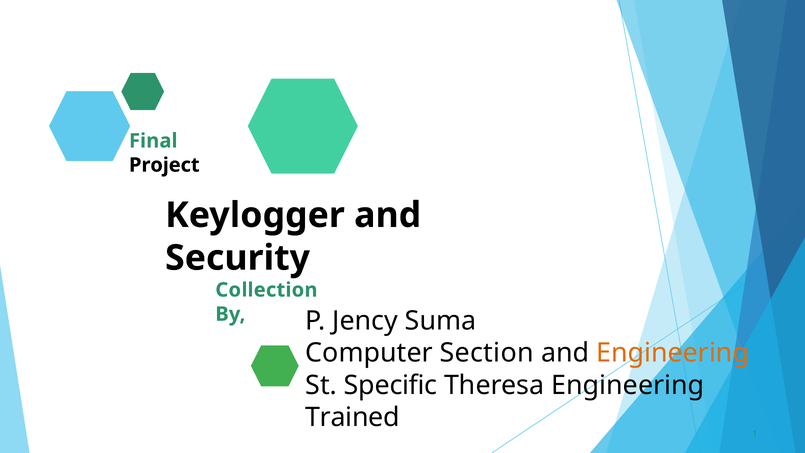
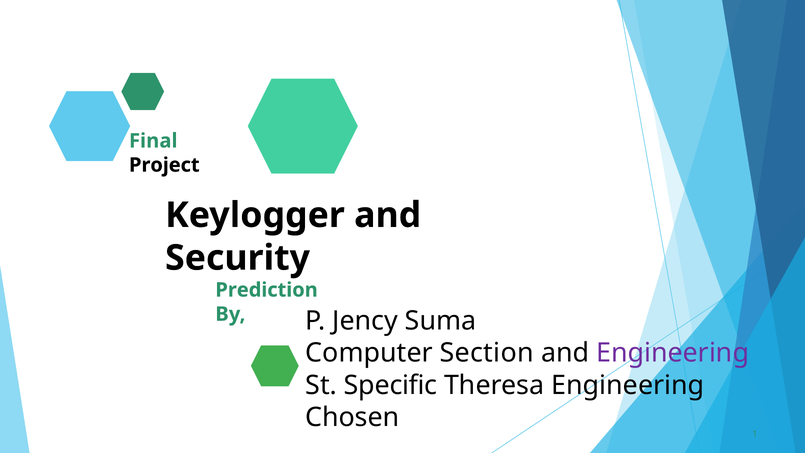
Collection: Collection -> Prediction (267, 290)
Engineering colour: orange -> purple (673, 353)
Trained: Trained -> Chosen (352, 417)
